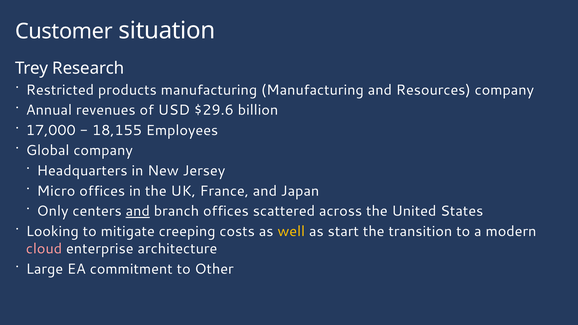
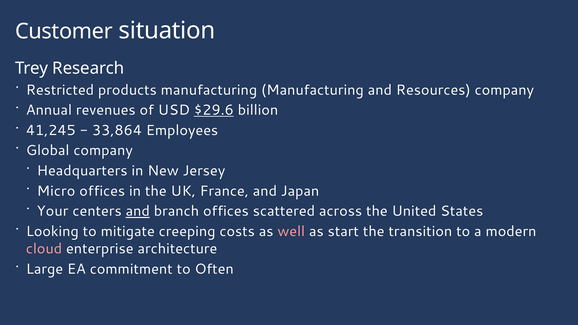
$29.6 underline: none -> present (214, 110)
17,000: 17,000 -> 41,245 (51, 130)
18,155: 18,155 -> 33,864 (117, 130)
Only: Only -> Your (53, 211)
well colour: yellow -> pink (291, 232)
Other: Other -> Often (214, 269)
